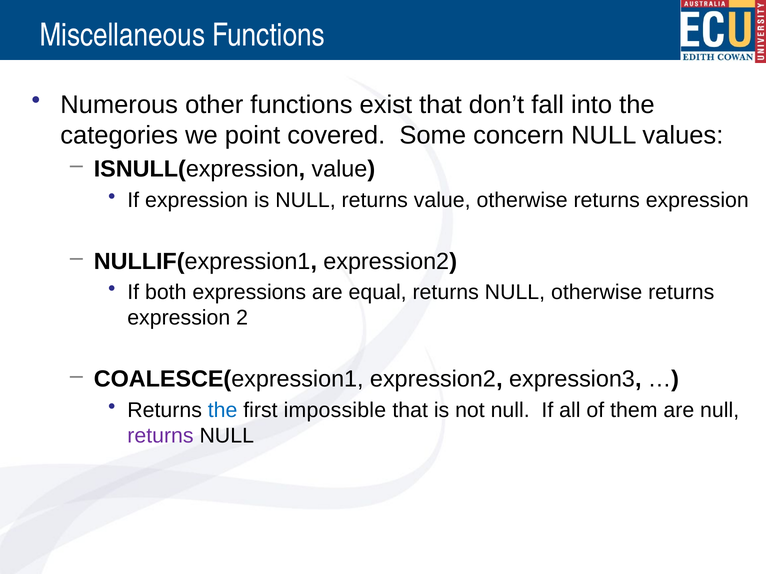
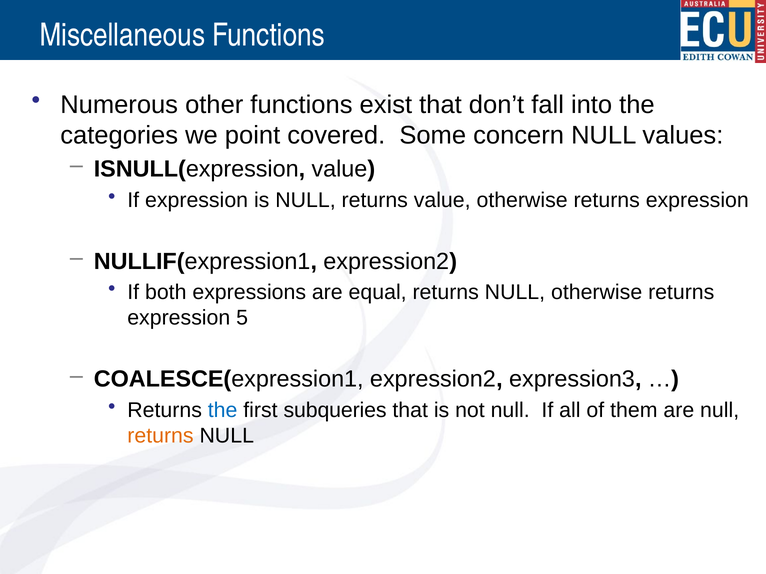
2: 2 -> 5 (242, 318)
impossible: impossible -> subqueries (335, 410)
returns colour: purple -> orange (160, 436)
